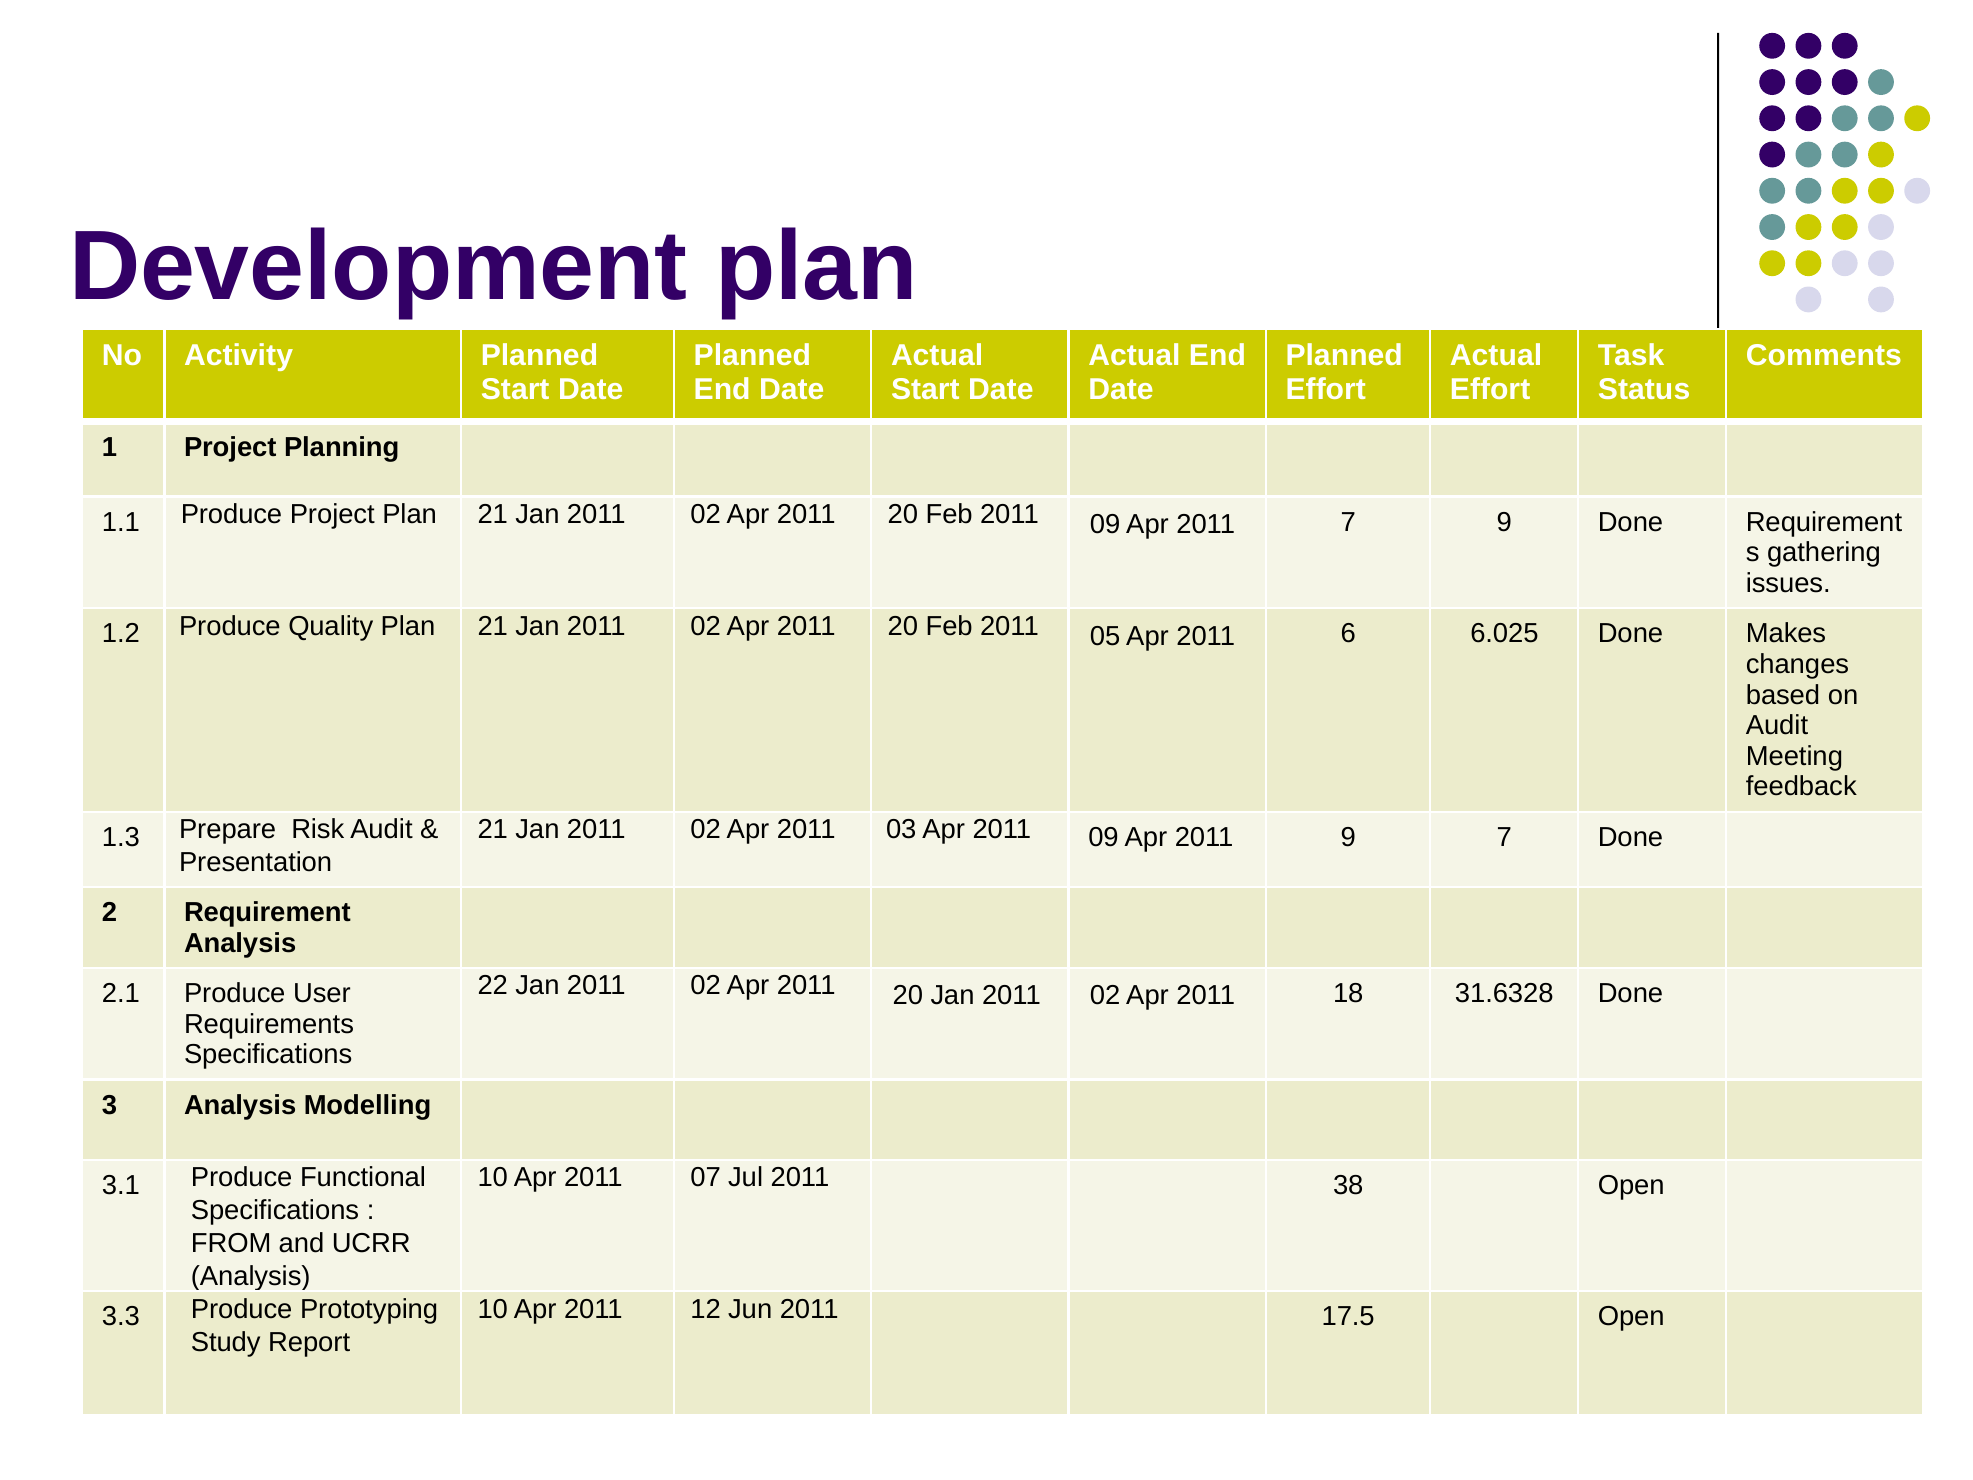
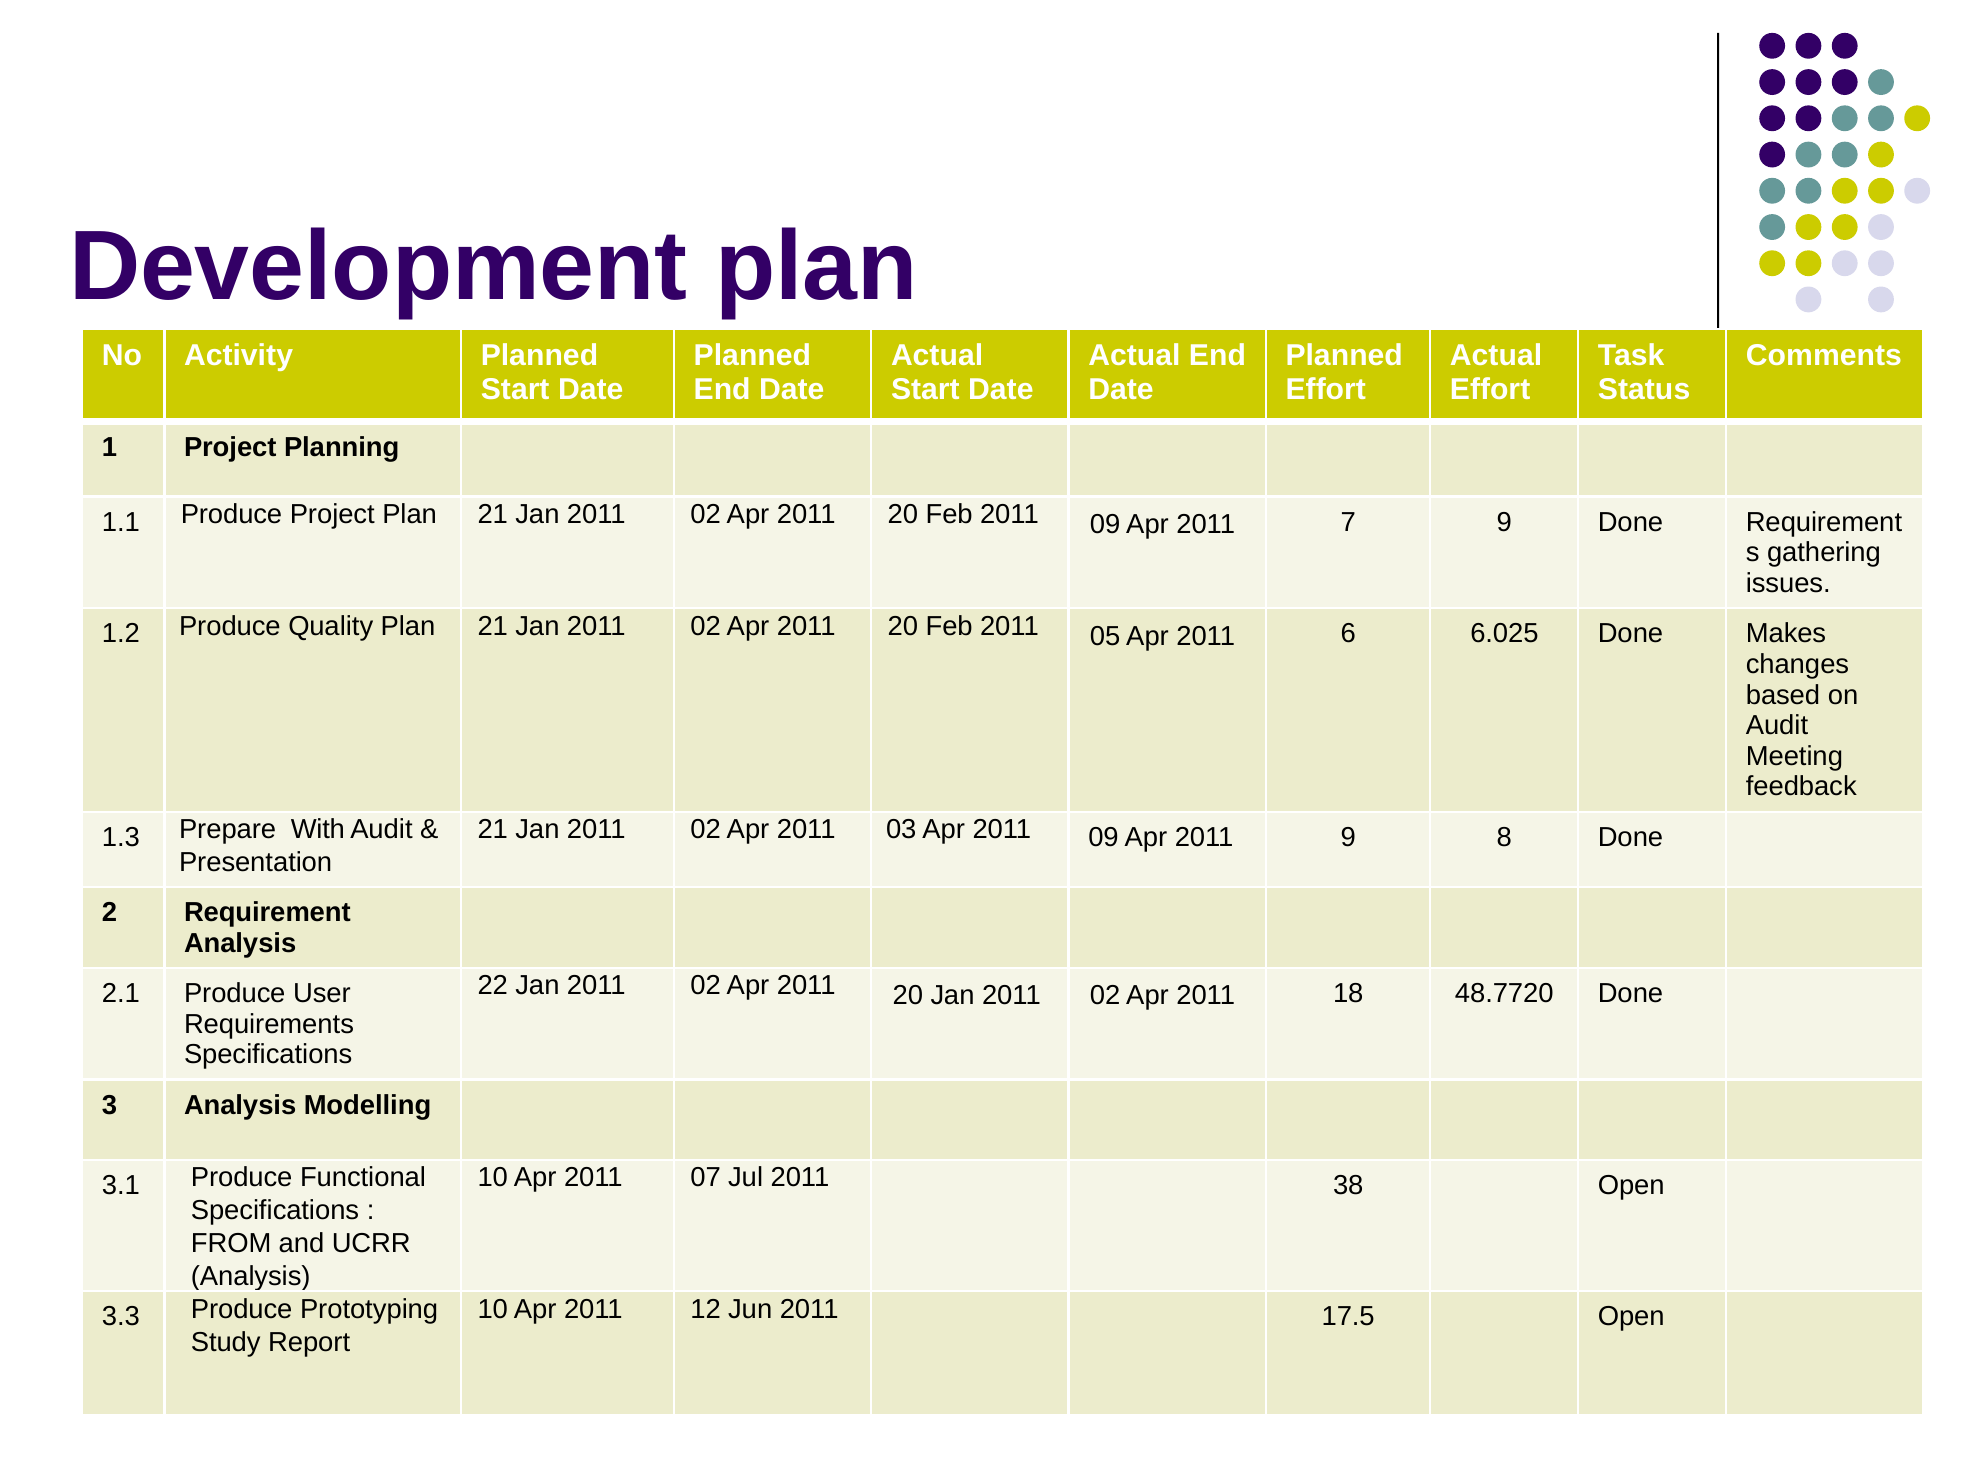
9 7: 7 -> 8 (1504, 837)
Risk: Risk -> With (318, 829)
31.6328: 31.6328 -> 48.7720 (1504, 993)
